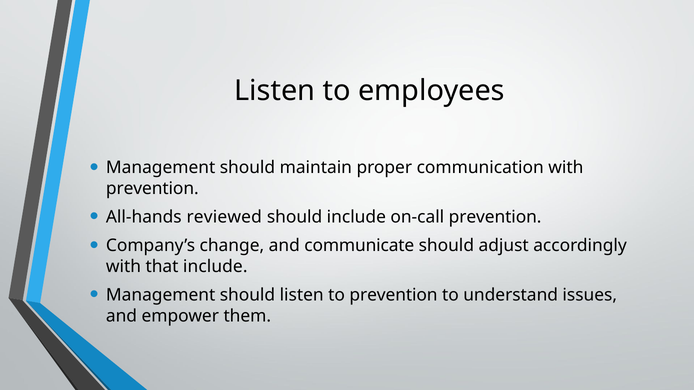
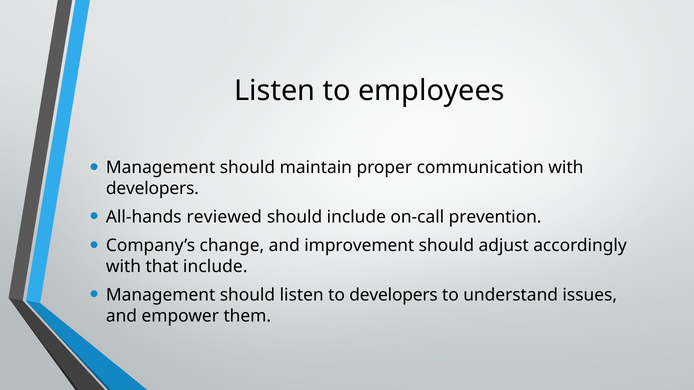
prevention: prevention -> developers (152, 189)
communicate: communicate -> improvement (359, 246)
to prevention: prevention -> developers (394, 295)
